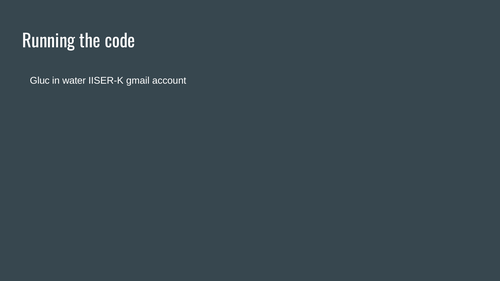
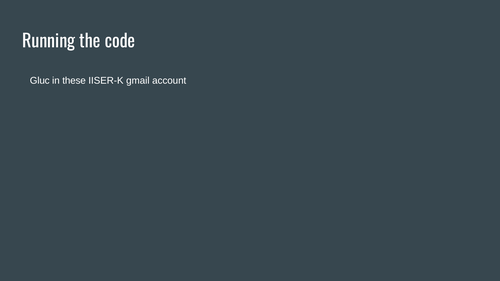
water: water -> these (74, 81)
